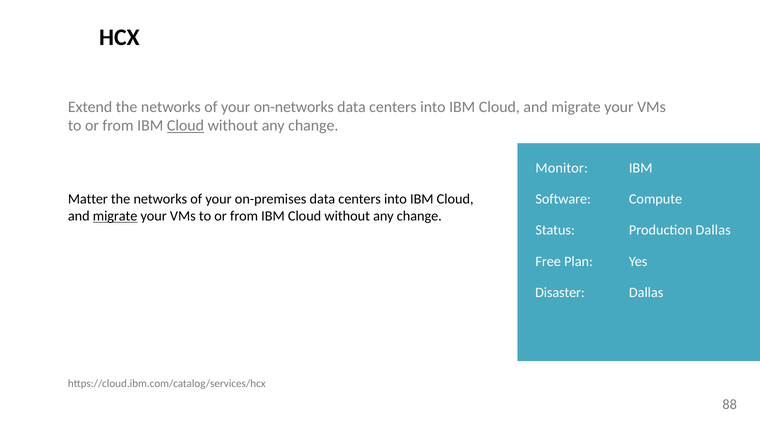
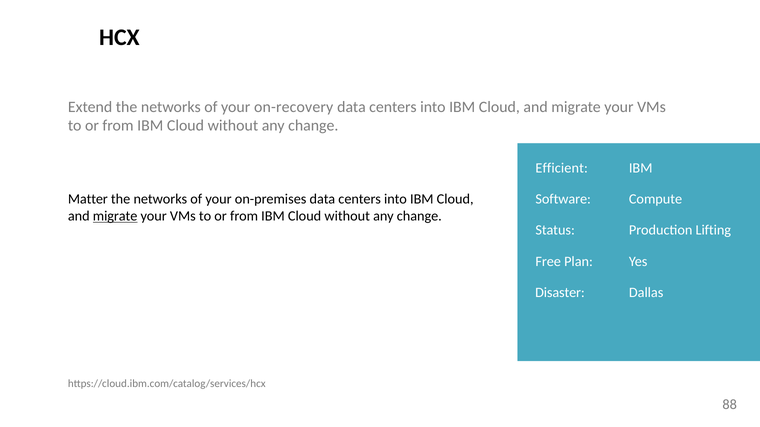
on-networks: on-networks -> on-recovery (294, 107)
Cloud underline: present -> none (185, 126)
Monitor: Monitor -> Efficient (562, 168)
Production Dallas: Dallas -> Lifting (713, 230)
